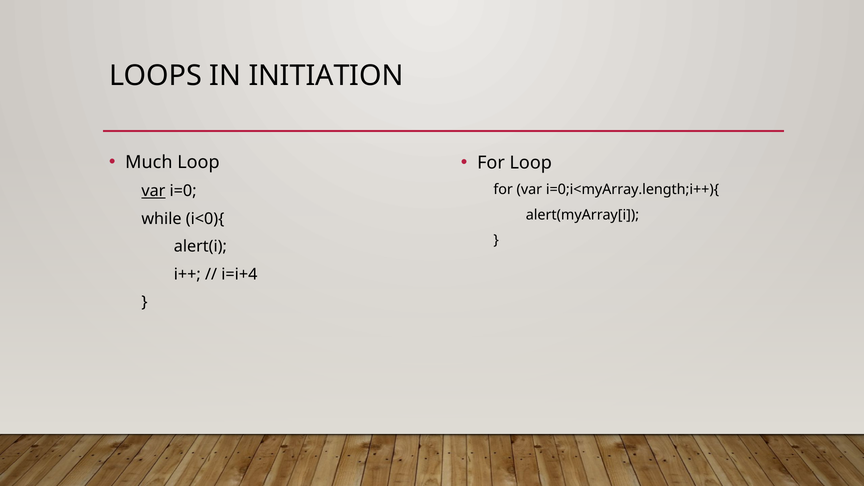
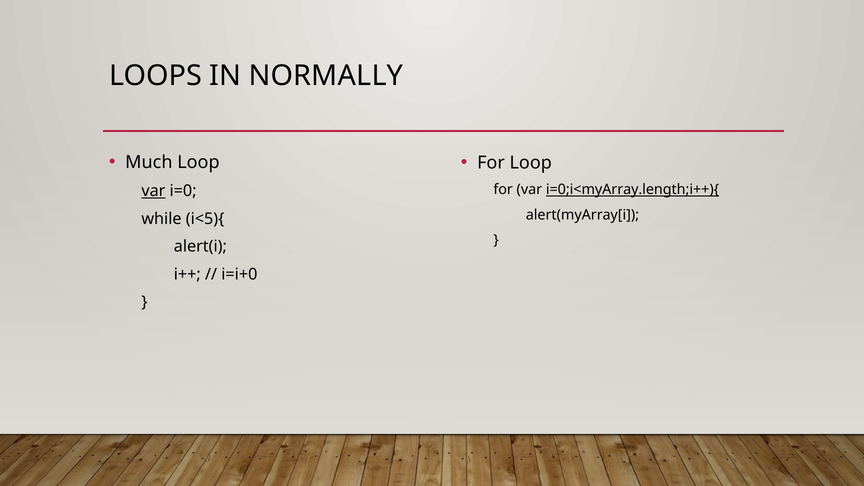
INITIATION: INITIATION -> NORMALLY (326, 76)
i=0;i<myArray.length;i++){ underline: none -> present (633, 190)
i<0){: i<0){ -> i<5){ (205, 219)
i=i+4: i=i+4 -> i=i+0 (239, 274)
